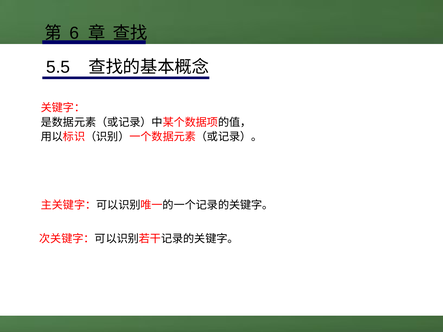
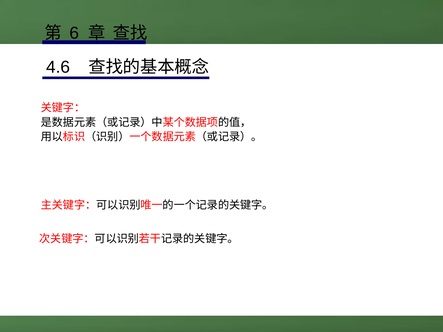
5.5: 5.5 -> 4.6 (58, 67)
